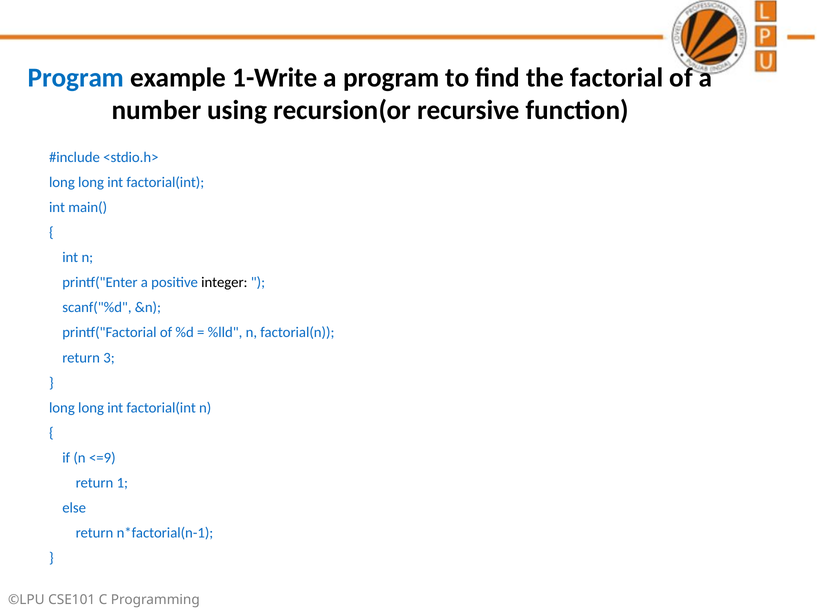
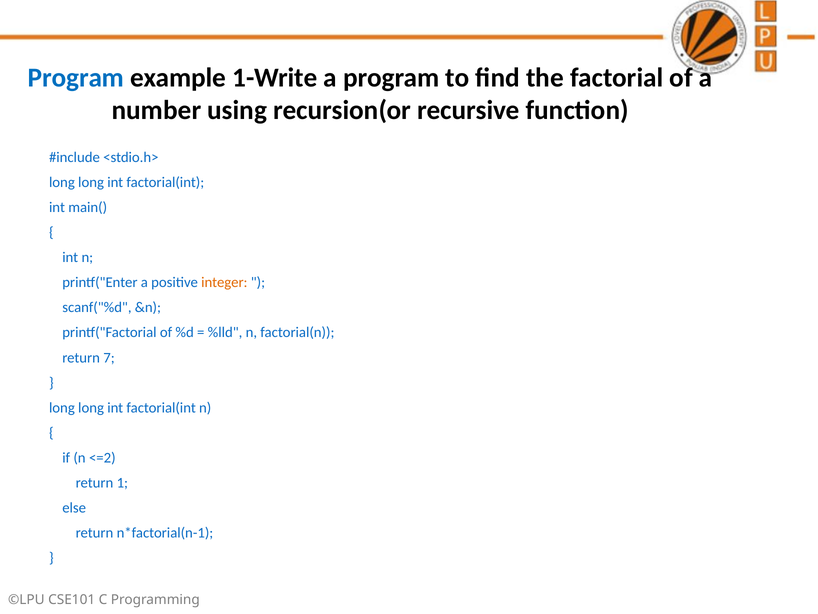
integer colour: black -> orange (224, 282)
3: 3 -> 7 (109, 357)
<=9: <=9 -> <=2 (102, 457)
